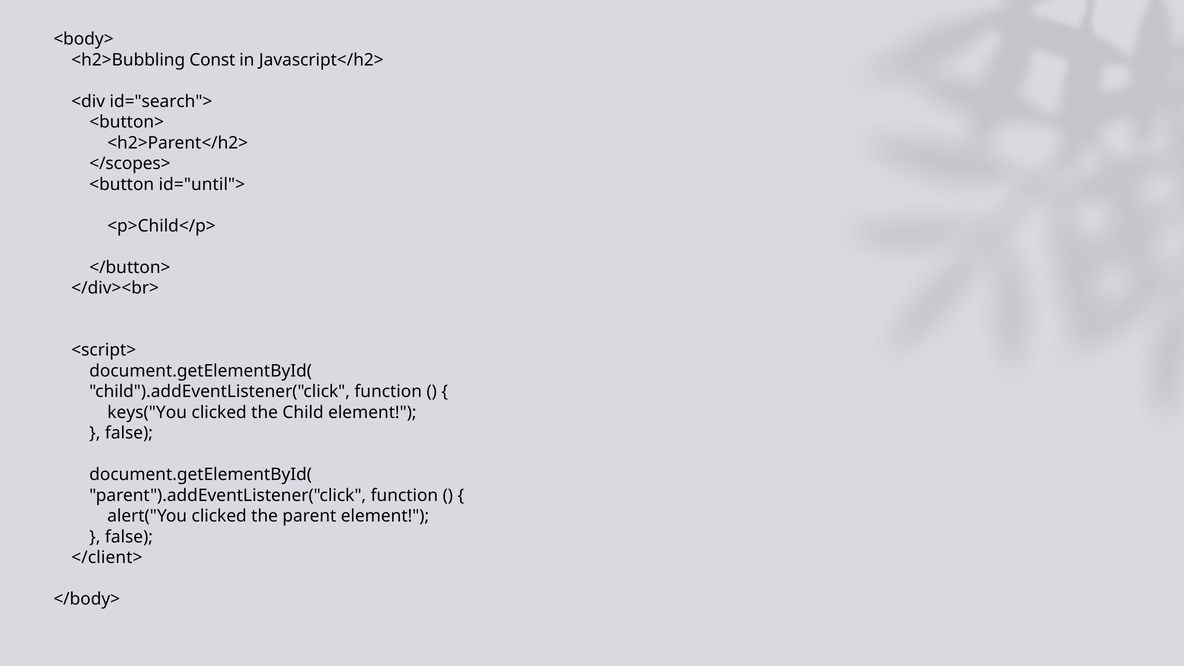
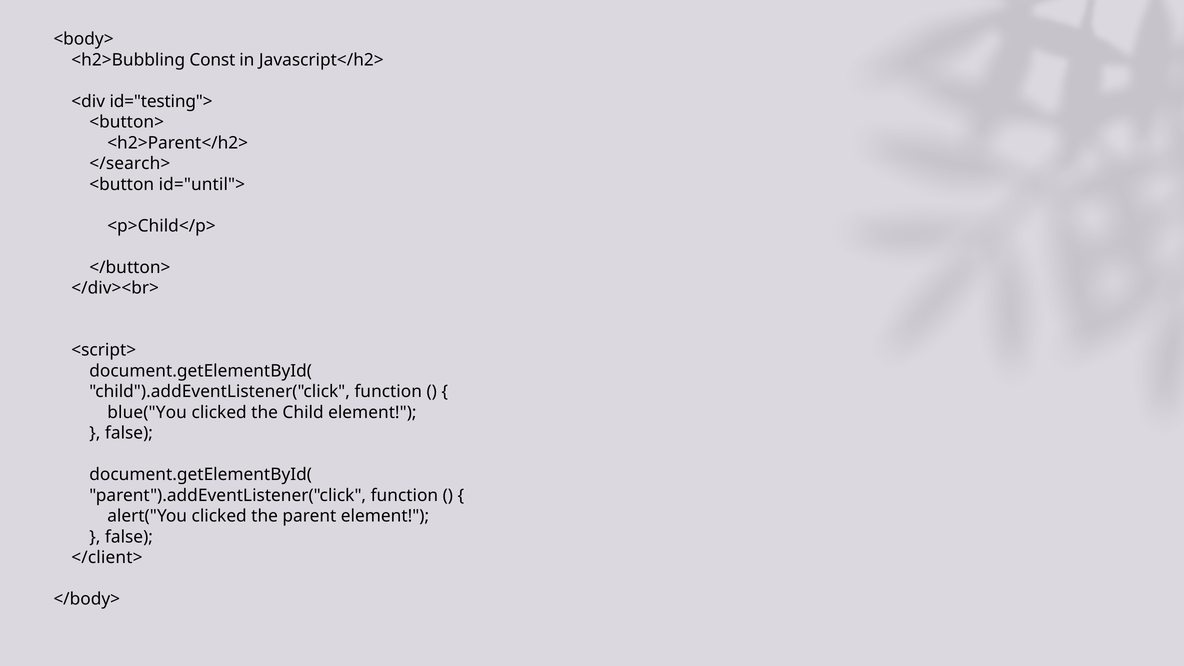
id="search">: id="search"> -> id="testing"> (161, 101)
</scopes>: </scopes> -> </search> (130, 164)
keys("You: keys("You -> blue("You (147, 412)
